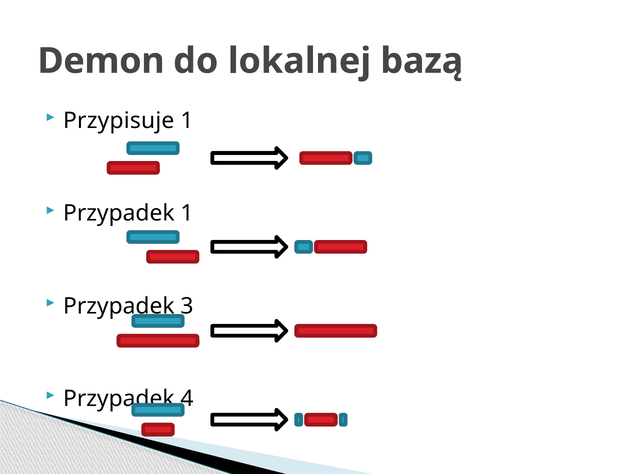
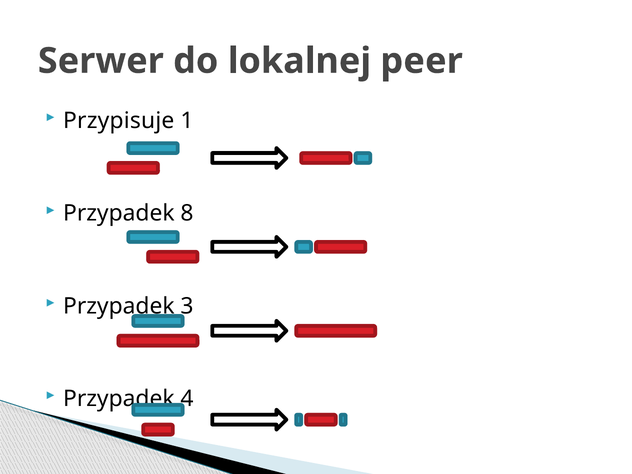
Demon: Demon -> Serwer (101, 61)
bazą: bazą -> peer (422, 61)
Przypadek 1: 1 -> 8 (187, 213)
